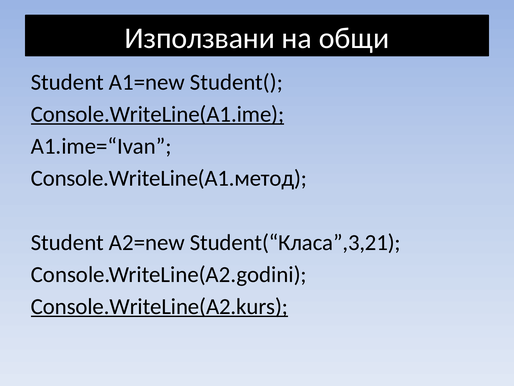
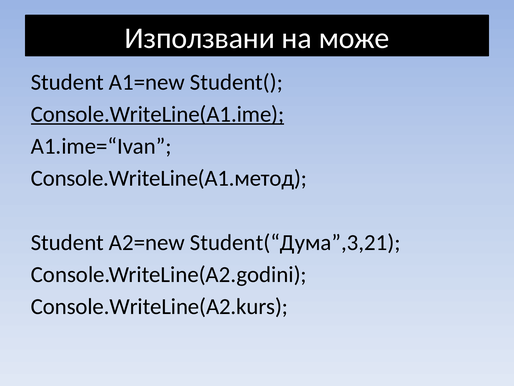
общи: общи -> може (354, 38)
Student(“Класа”,3,21: Student(“Класа”,3,21 -> Student(“Дума”,3,21 (295, 242)
Console.WriteLine(A2.kurs underline: present -> none (159, 306)
